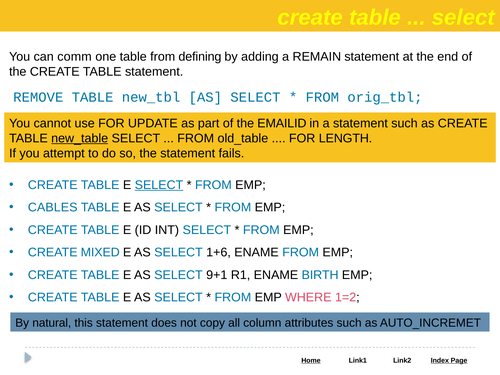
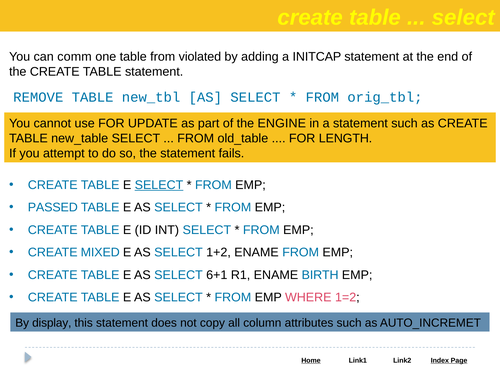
defining: defining -> violated (200, 57)
REMAIN: REMAIN -> INITCAP (317, 57)
EMAILID: EMAILID -> ENGINE (282, 123)
new_table underline: present -> none (80, 138)
CABLES: CABLES -> PASSED (53, 207)
1+6: 1+6 -> 1+2 (219, 252)
9+1: 9+1 -> 6+1 (217, 275)
natural: natural -> display (52, 323)
